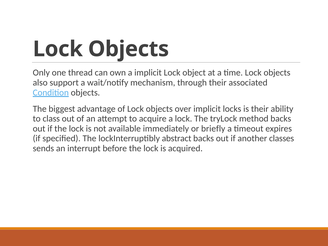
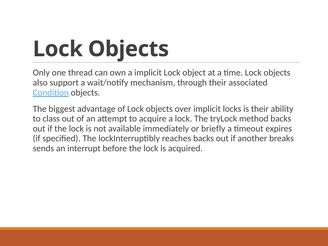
abstract: abstract -> reaches (177, 138)
classes: classes -> breaks (282, 138)
